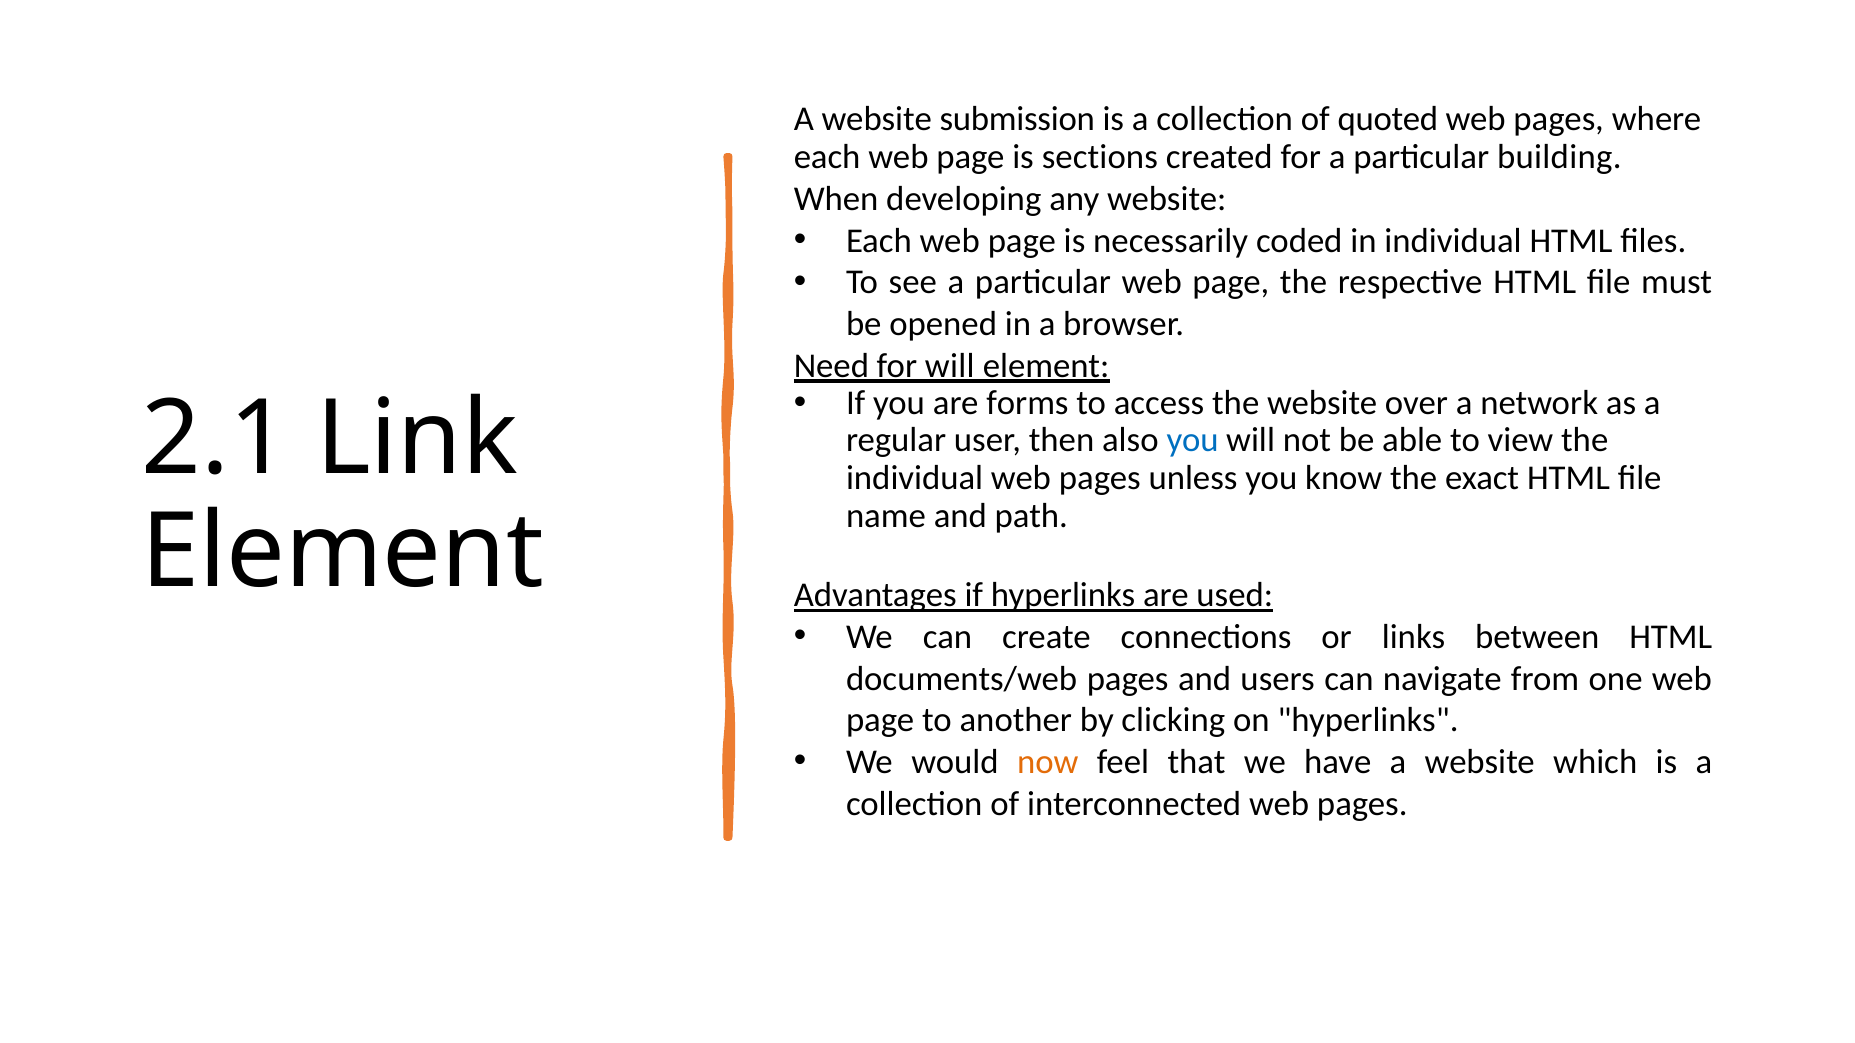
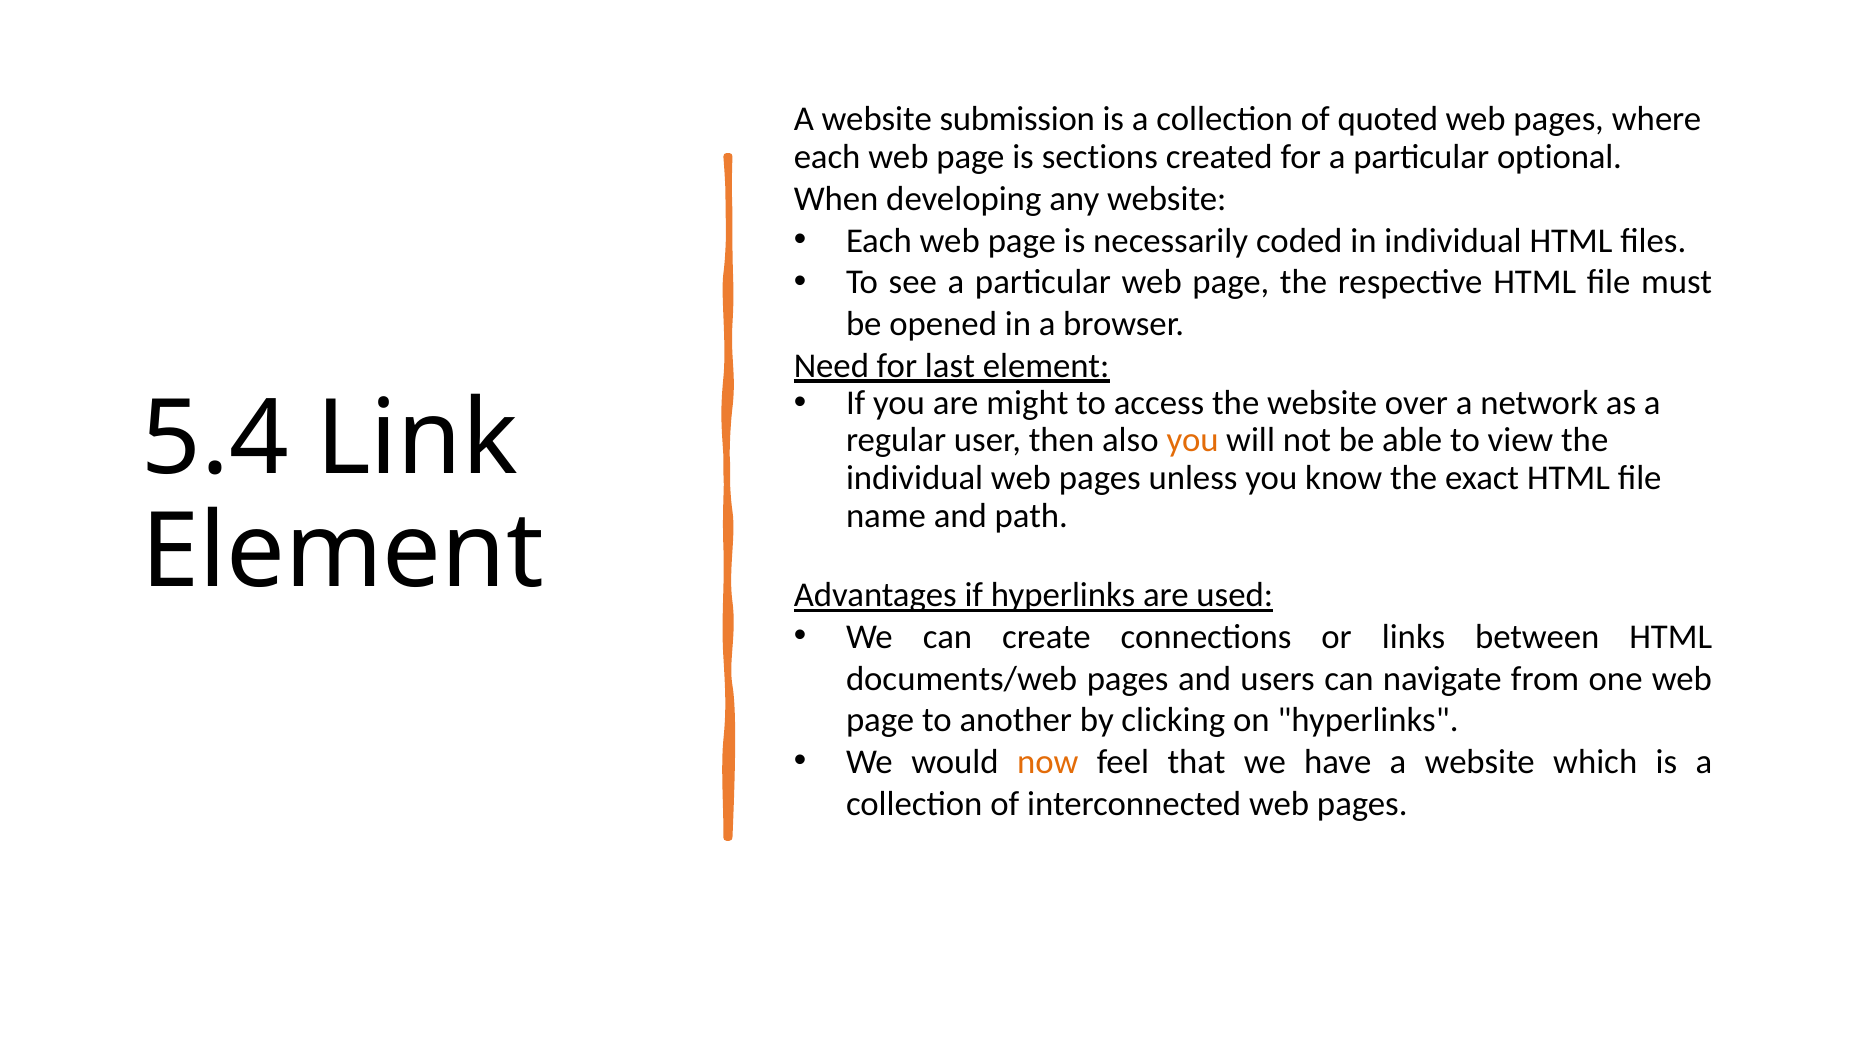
building: building -> optional (1559, 157)
for will: will -> last (950, 366)
forms: forms -> might (1027, 403)
2.1: 2.1 -> 5.4 (216, 440)
you colour: blue -> orange (1193, 441)
